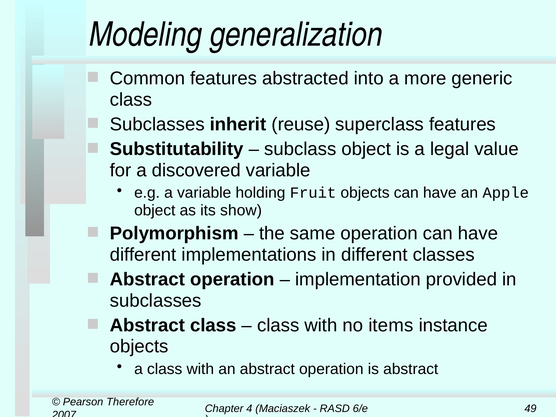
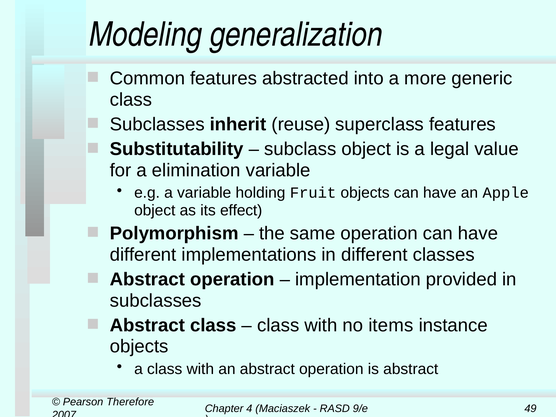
discovered: discovered -> elimination (196, 170)
show: show -> effect (241, 210)
6/e: 6/e -> 9/e (360, 408)
